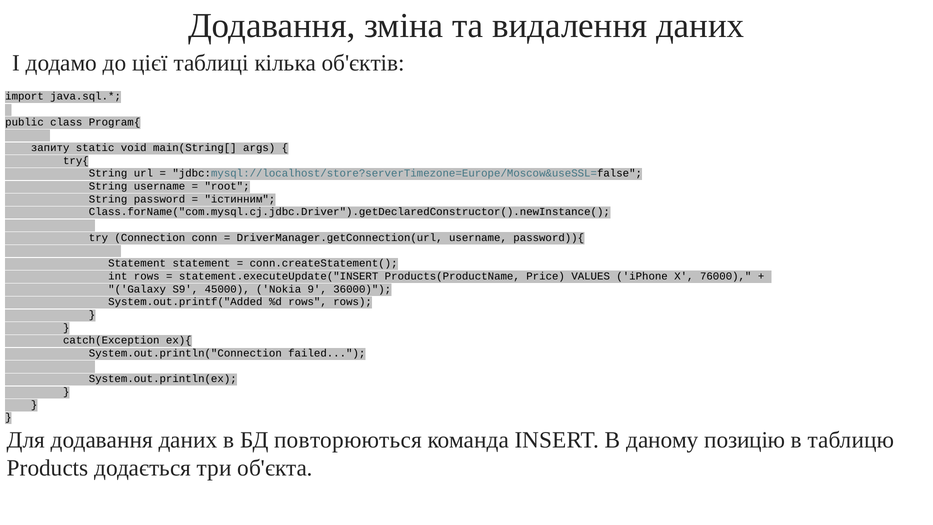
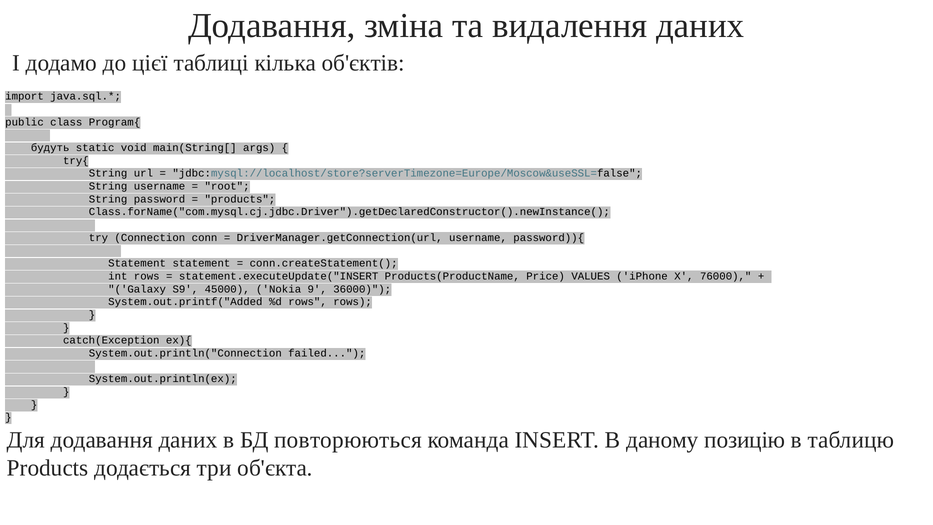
запиту: запиту -> будуть (50, 148)
істинним: істинним -> products (240, 199)
